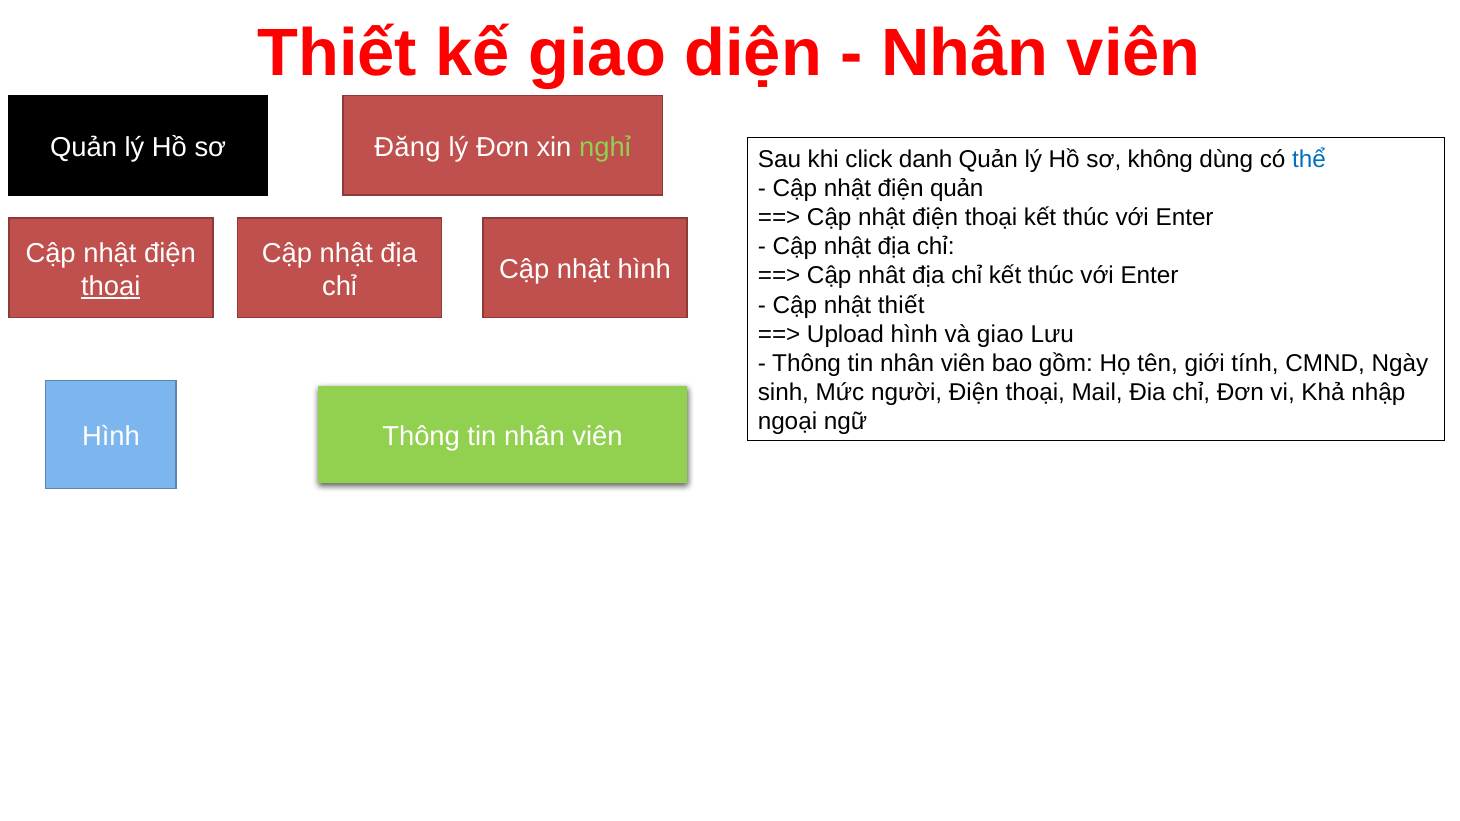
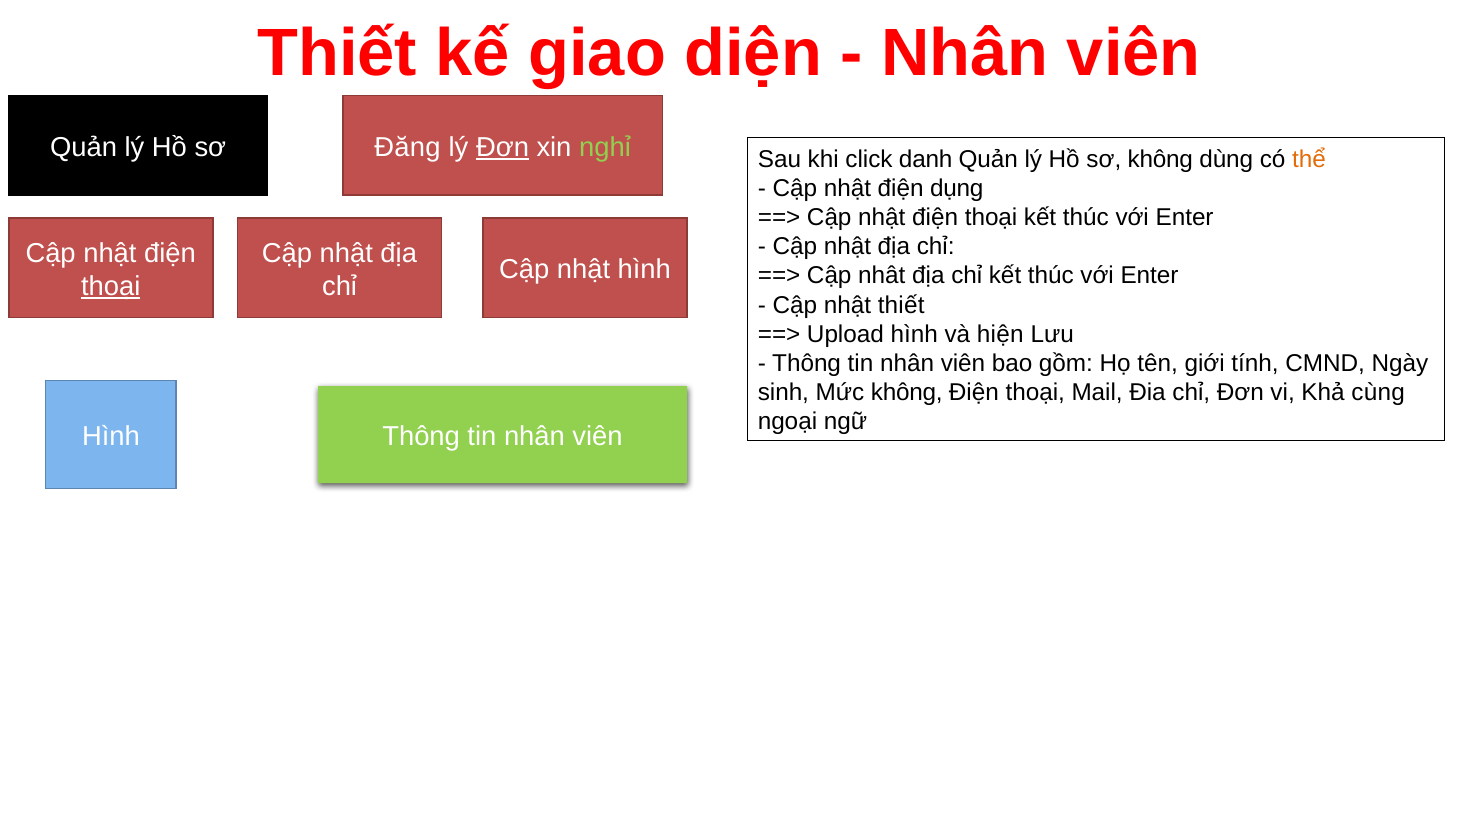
Đơn underline: none -> present (502, 147)
thể colour: blue -> orange (1309, 159)
điện quản: quản -> dụng (957, 188)
và giao: giao -> hiện (1000, 334)
Mức người: người -> không (907, 393)
nhập: nhập -> cùng (1378, 393)
